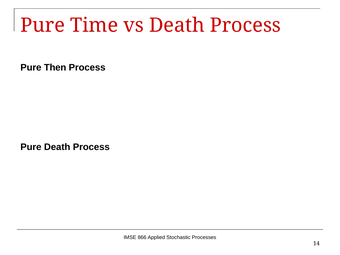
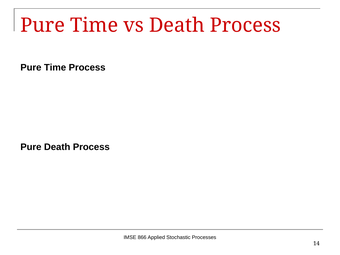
Then: Then -> Time (55, 68)
